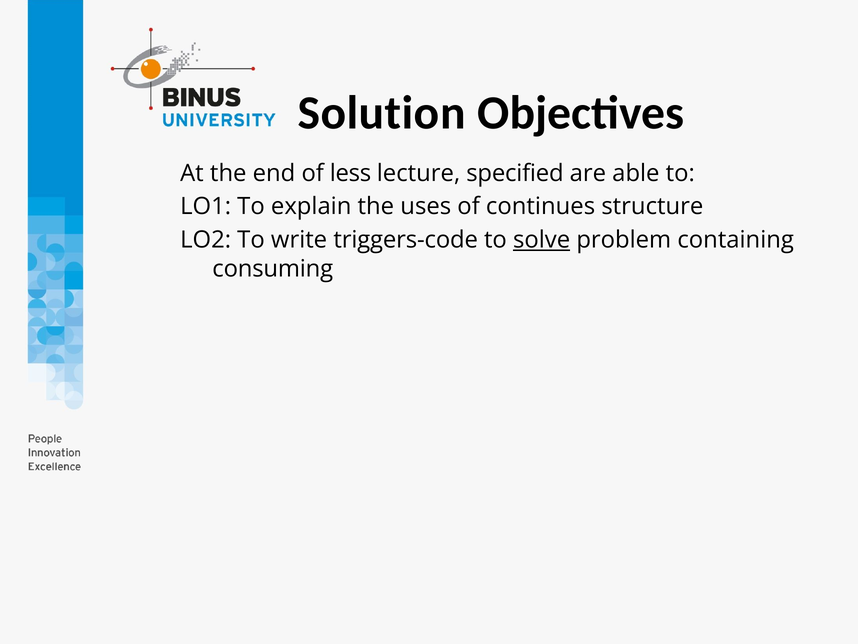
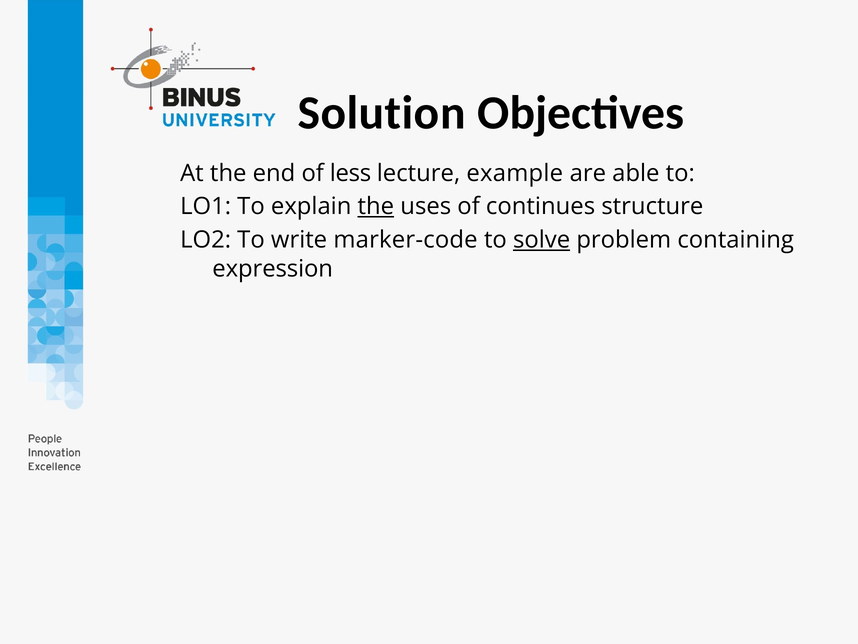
specified: specified -> example (515, 173)
the underline: none -> present (376, 206)
triggers-code: triggers-code -> marker-code (406, 240)
consuming: consuming -> expression (273, 268)
